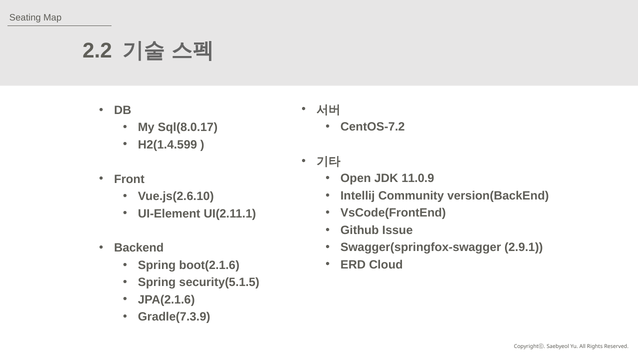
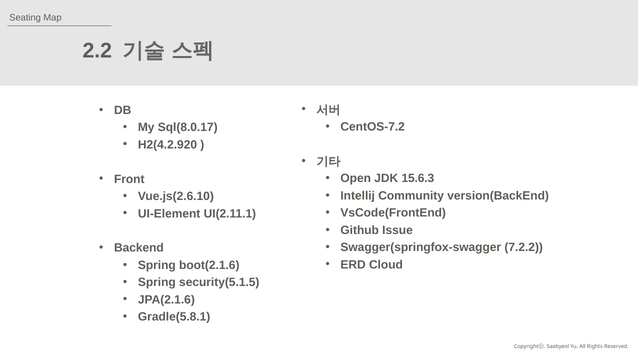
H2(1.4.599: H2(1.4.599 -> H2(4.2.920 (168, 145)
11.0.9: 11.0.9 -> 15.6.3 (418, 178)
2.9.1: 2.9.1 -> 7.2.2 (524, 247)
Gradle(7.3.9: Gradle(7.3.9 -> Gradle(5.8.1 (174, 317)
